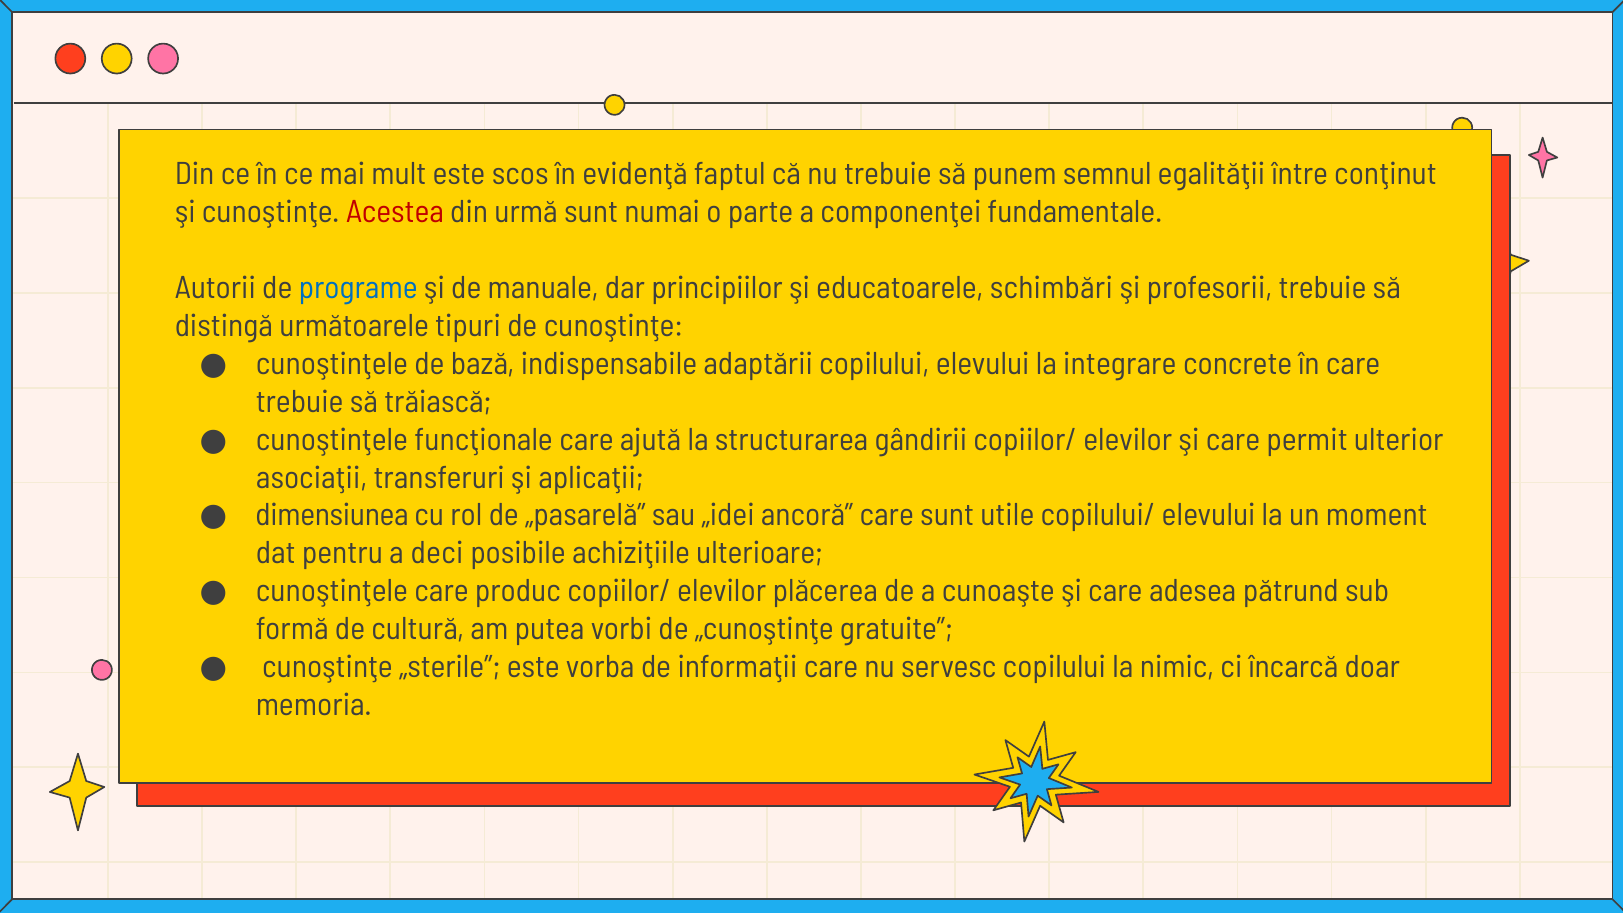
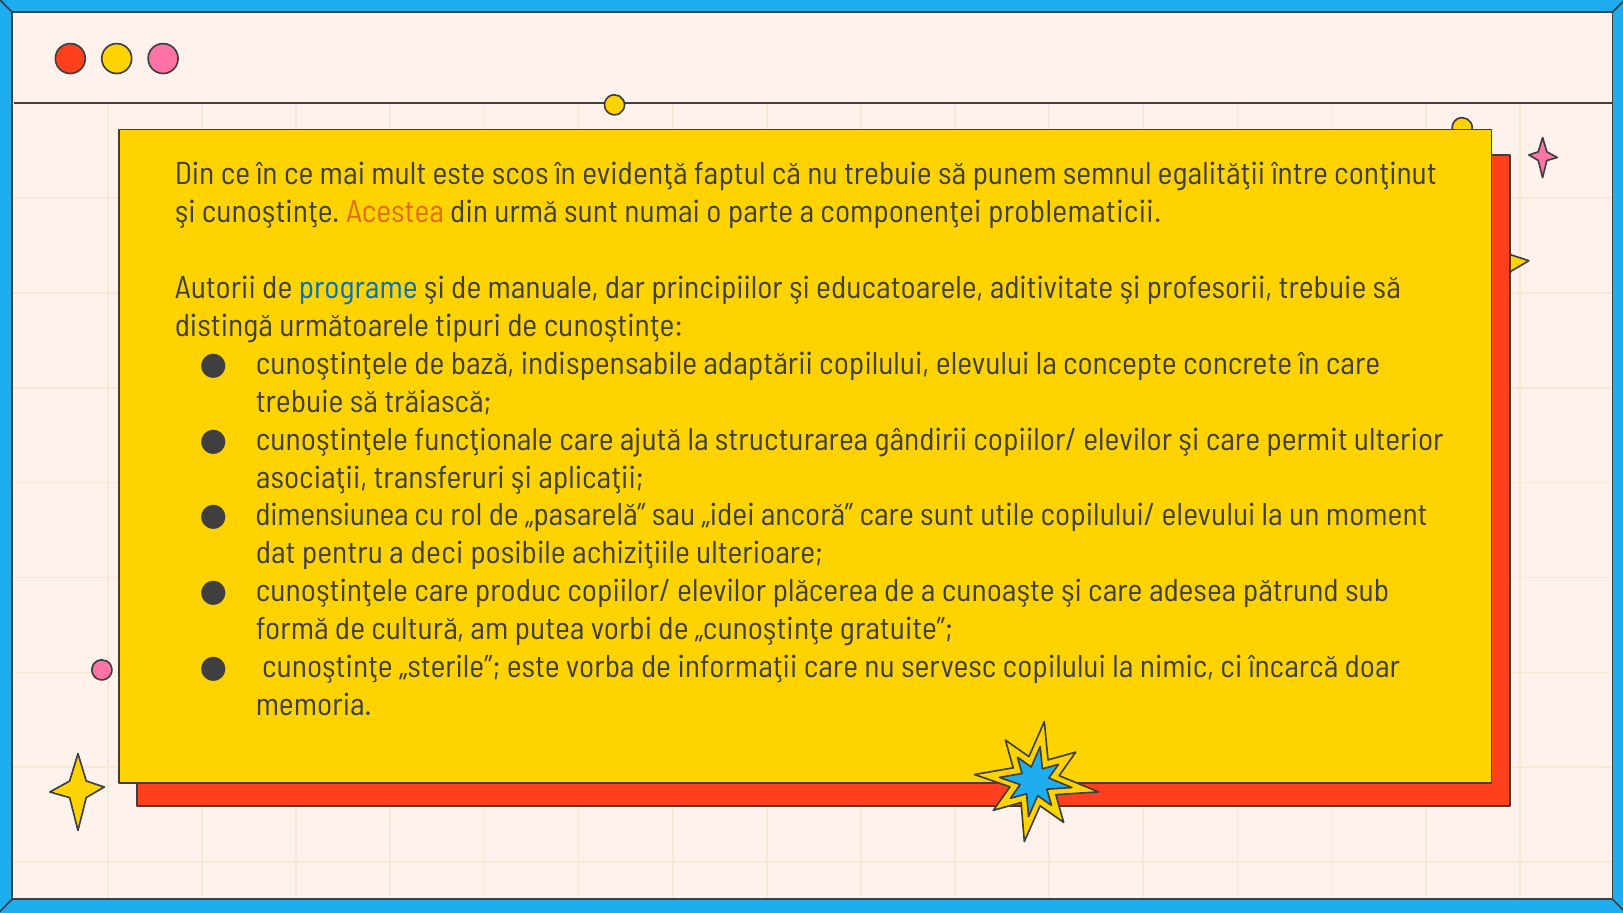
Acestea colour: red -> orange (395, 212)
fundamentale: fundamentale -> problematicii (1075, 212)
schimbări: schimbări -> aditivitate (1052, 288)
integrare: integrare -> concepte (1120, 364)
